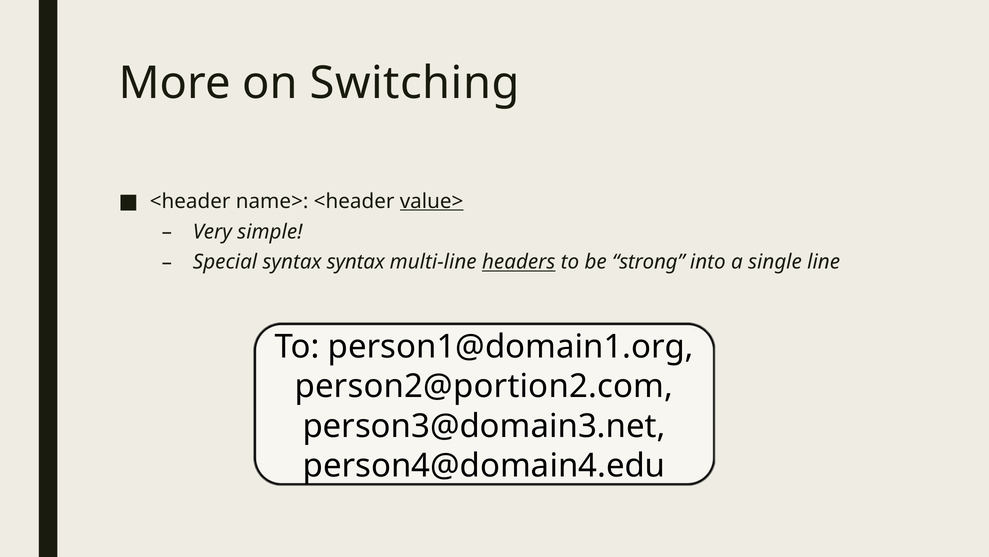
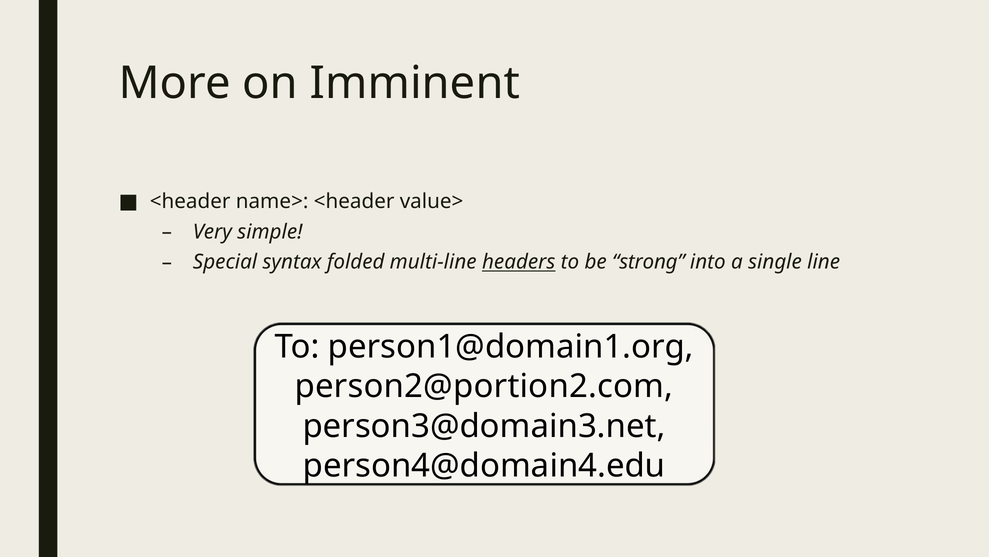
Switching: Switching -> Imminent (415, 83)
value> underline: present -> none (432, 201)
syntax syntax: syntax -> folded (356, 262)
